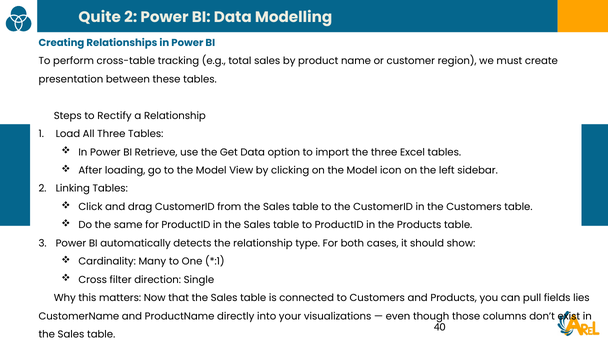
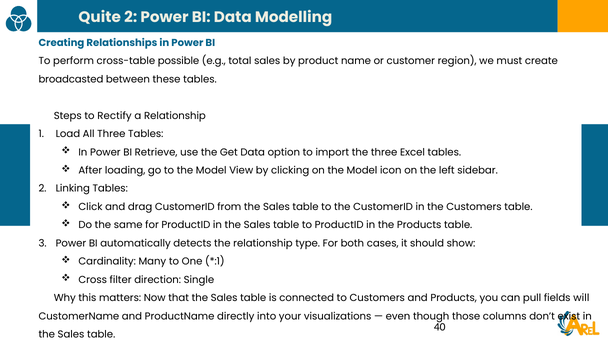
tracking: tracking -> possible (179, 61)
presentation: presentation -> broadcasted (71, 79)
lies: lies -> will (581, 298)
